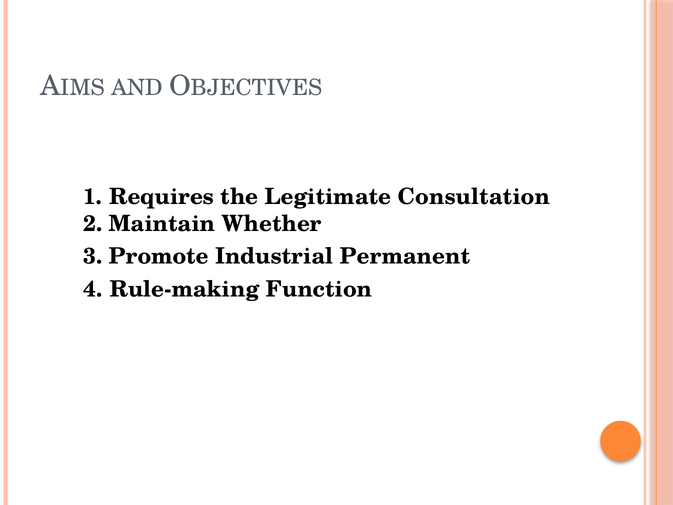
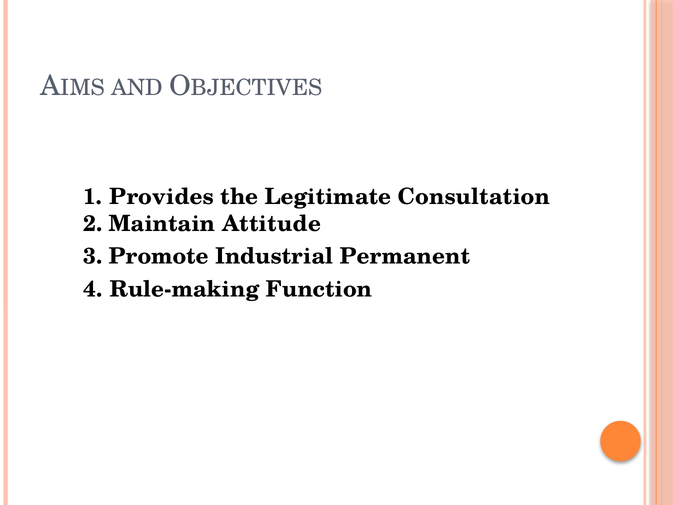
Requires: Requires -> Provides (162, 197)
Whether: Whether -> Attitude (272, 224)
